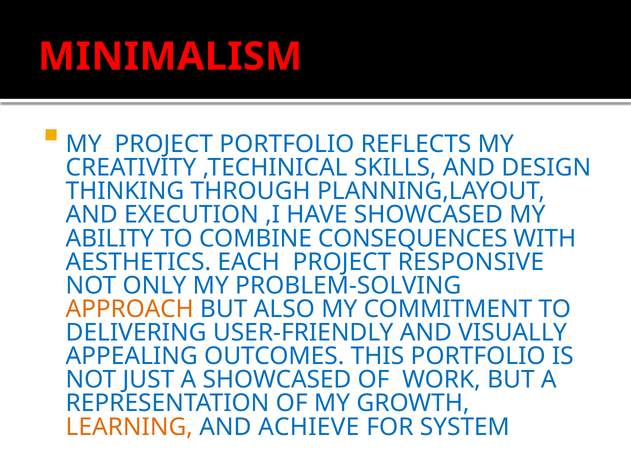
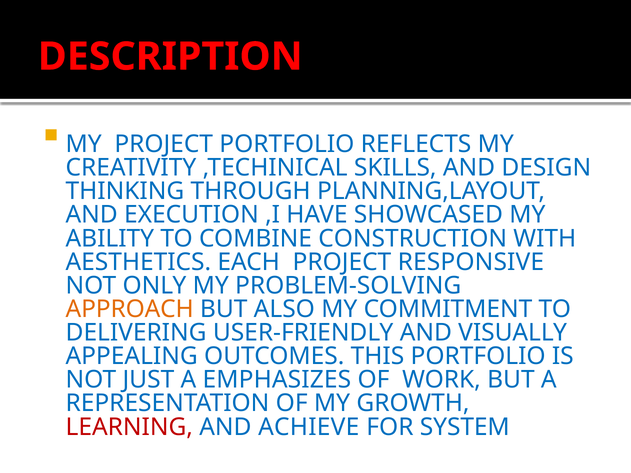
MINIMALISM: MINIMALISM -> DESCRIPTION (170, 57)
CONSEQUENCES: CONSEQUENCES -> CONSTRUCTION (413, 239)
A SHOWCASED: SHOWCASED -> EMPHASIZES (277, 380)
LEARNING colour: orange -> red (129, 427)
